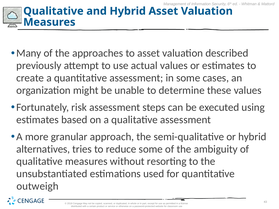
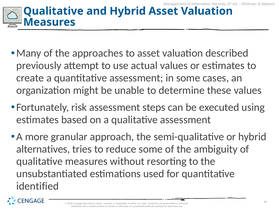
outweigh: outweigh -> identified (38, 186)
